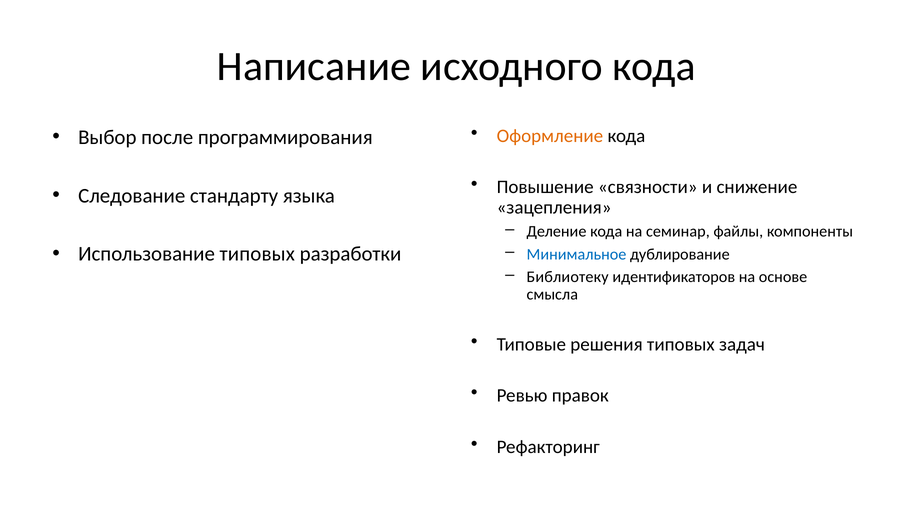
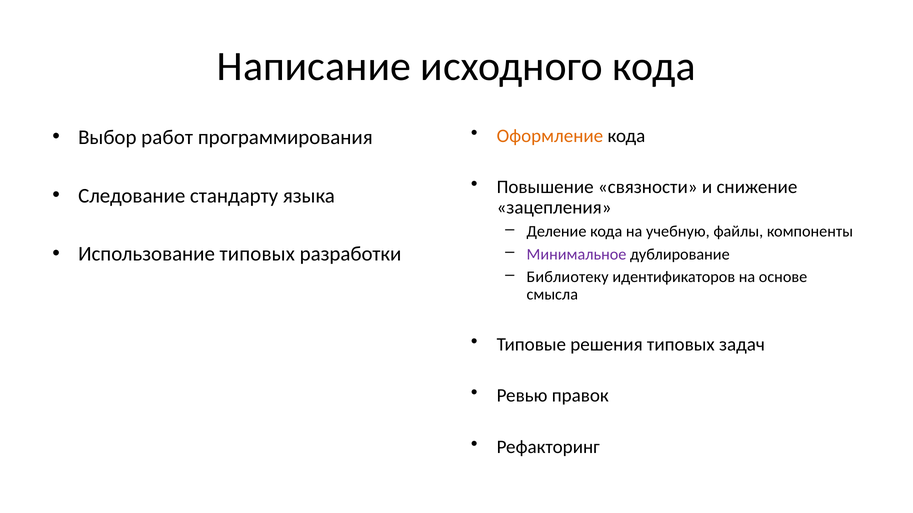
после: после -> работ (167, 137)
семинар: семинар -> учебную (678, 232)
Минимальное colour: blue -> purple (576, 255)
